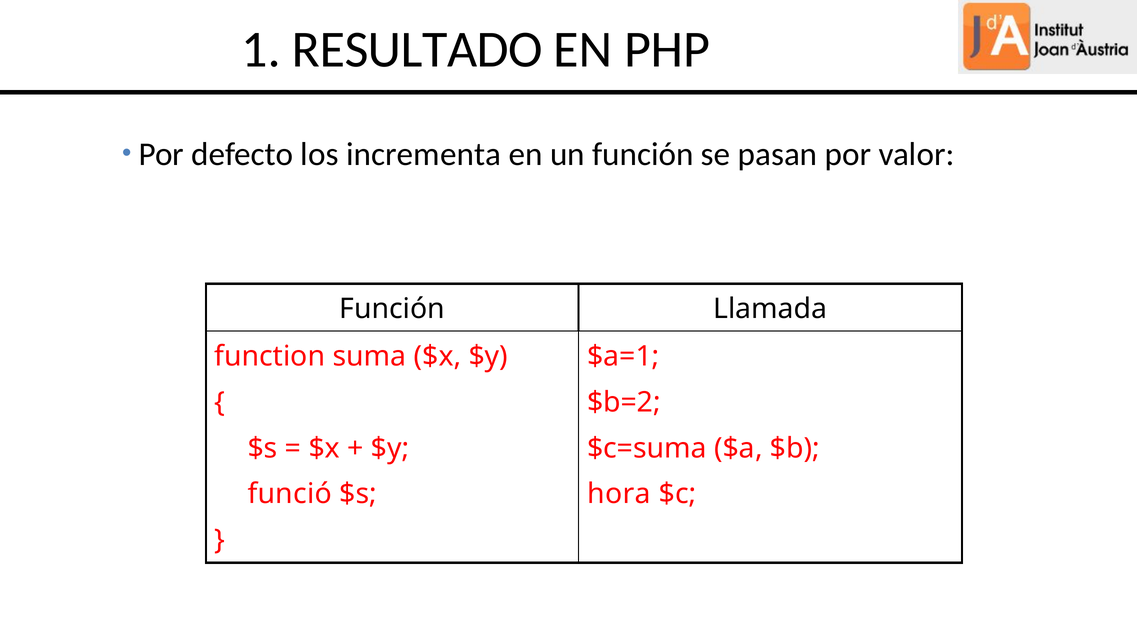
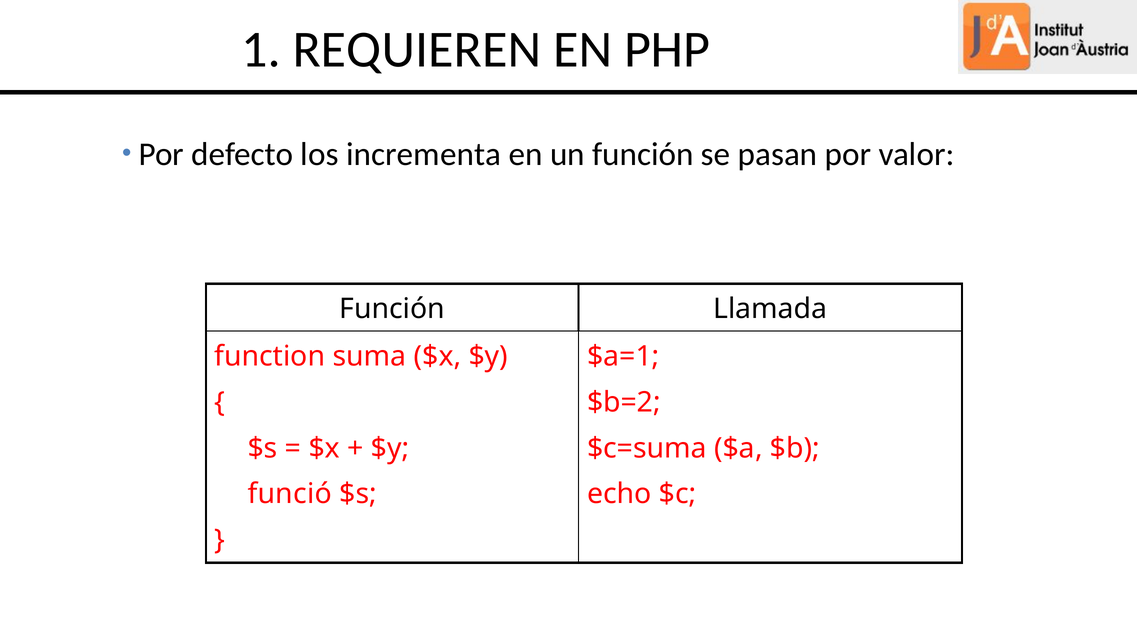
RESULTADO: RESULTADO -> REQUIEREN (417, 50)
hora: hora -> echo (619, 495)
